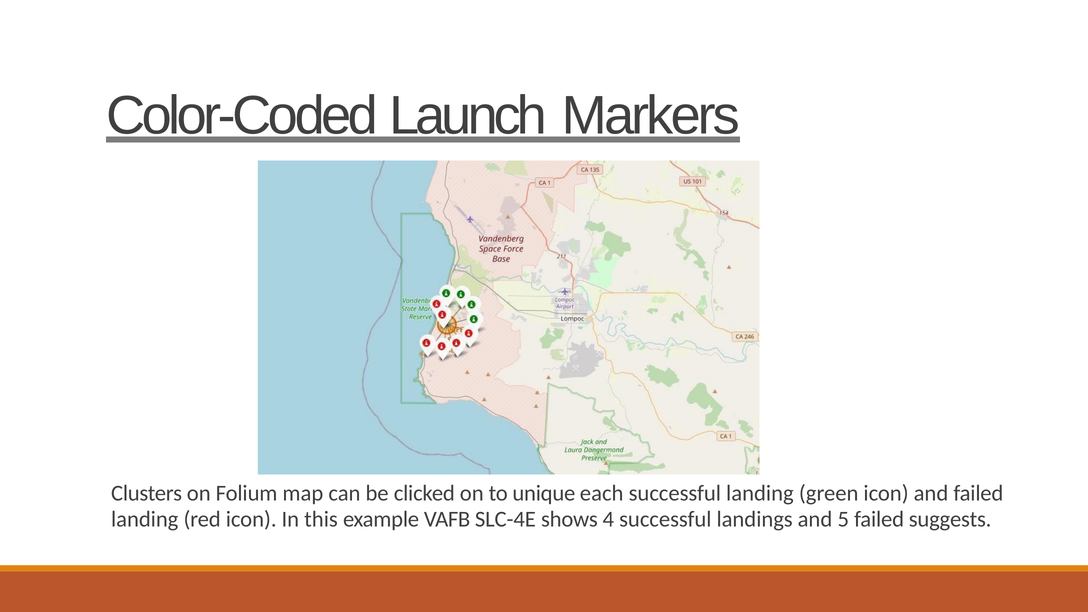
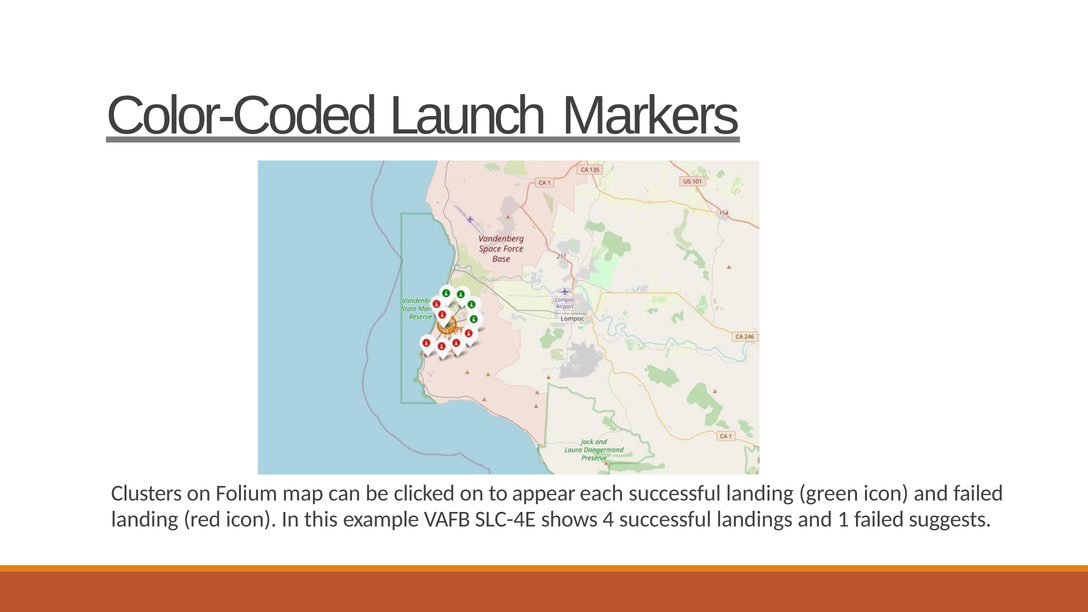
unique: unique -> appear (544, 493)
5: 5 -> 1 (843, 519)
